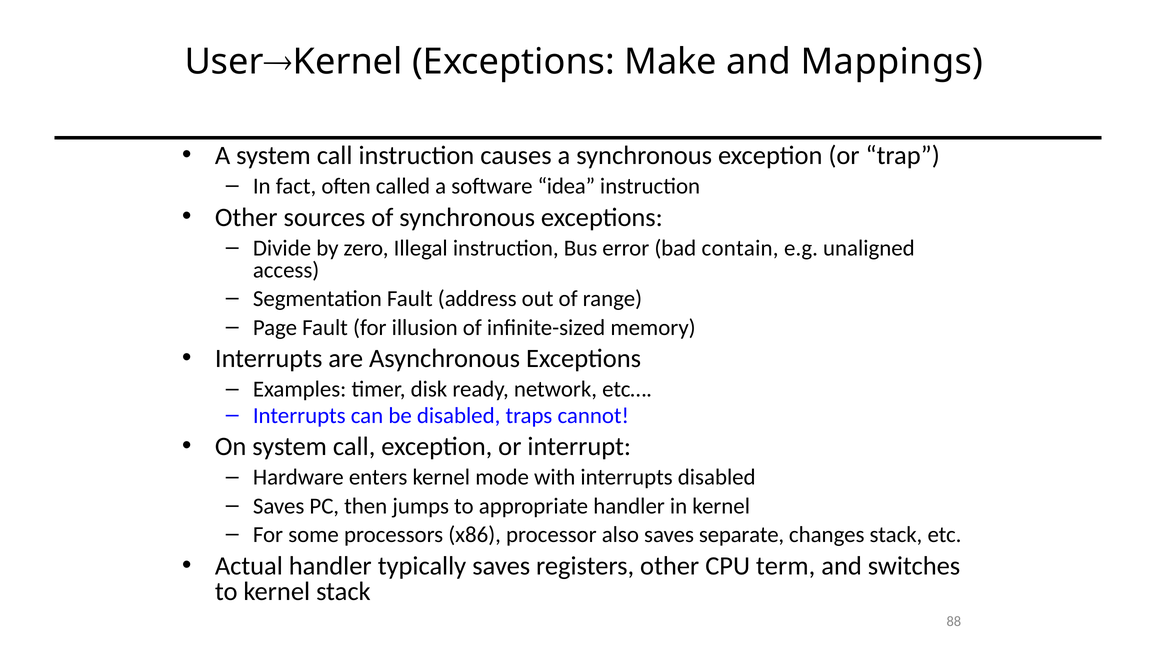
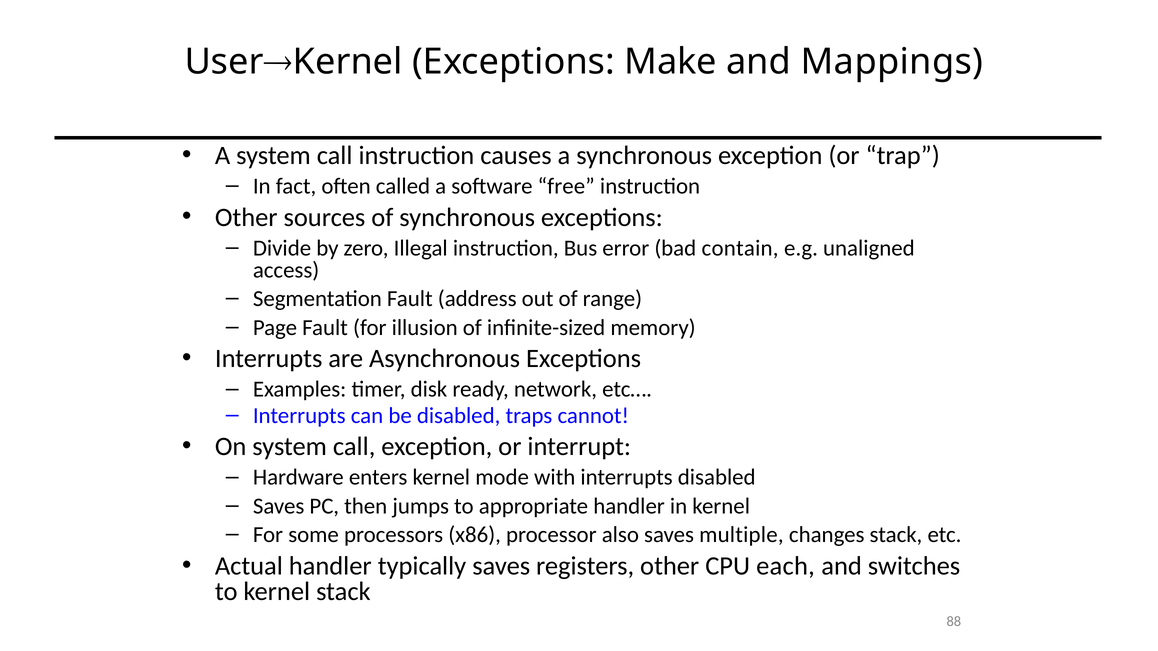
idea: idea -> free (566, 186)
separate: separate -> multiple (741, 535)
term: term -> each (786, 566)
